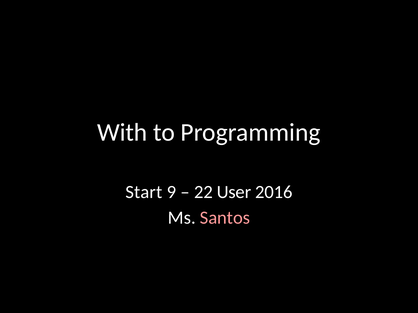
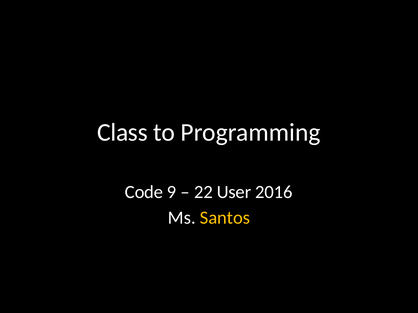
With: With -> Class (122, 133)
Start: Start -> Code (144, 192)
Santos colour: pink -> yellow (225, 218)
